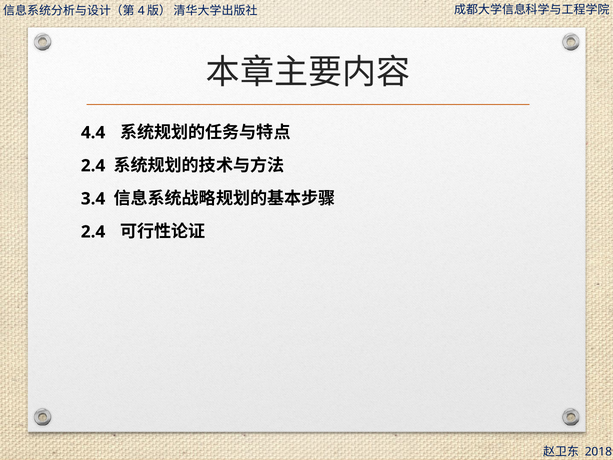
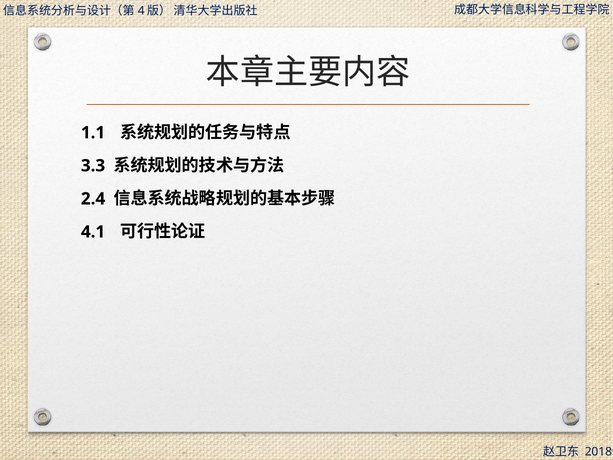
4.4: 4.4 -> 1.1 (93, 133)
2.4: 2.4 -> 3.3 (93, 166)
3.4: 3.4 -> 2.4 (93, 199)
2.4: 2.4 -> 4.1 (93, 232)
